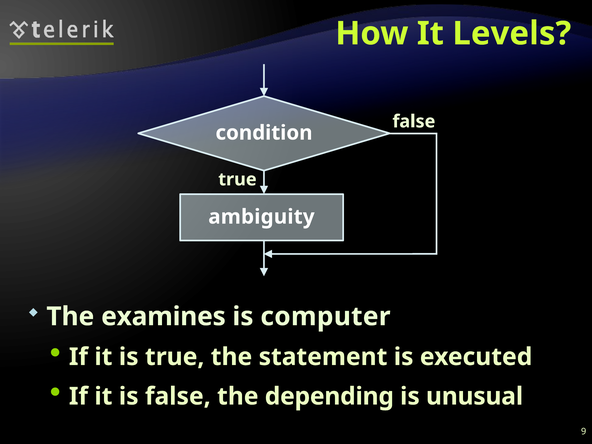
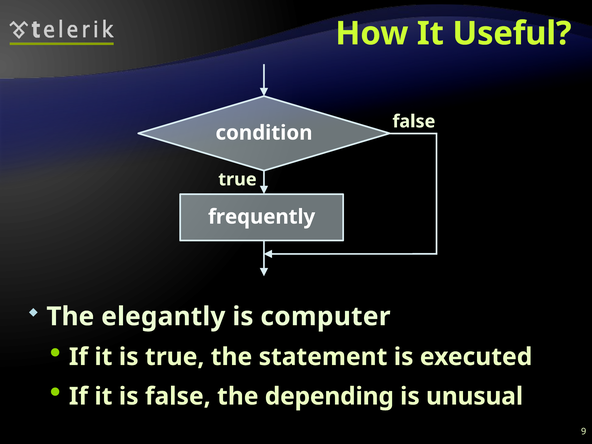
Levels: Levels -> Useful (512, 34)
ambiguity: ambiguity -> frequently (262, 217)
examines: examines -> elegantly (163, 317)
